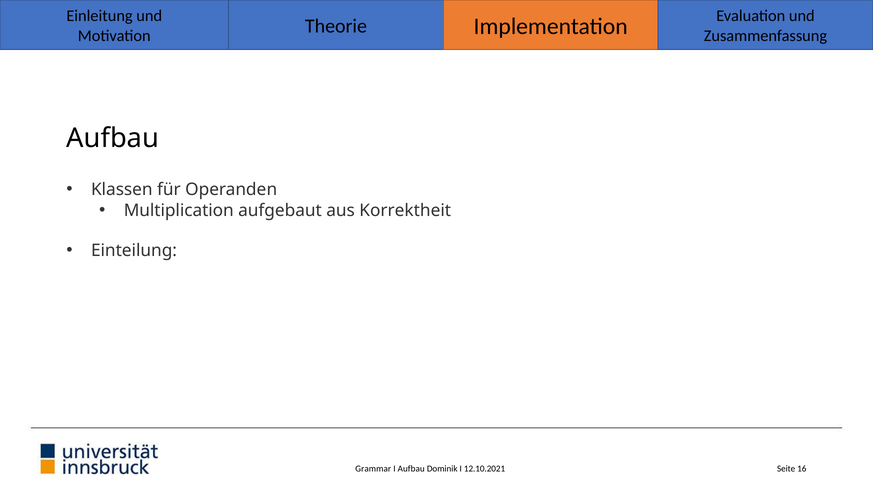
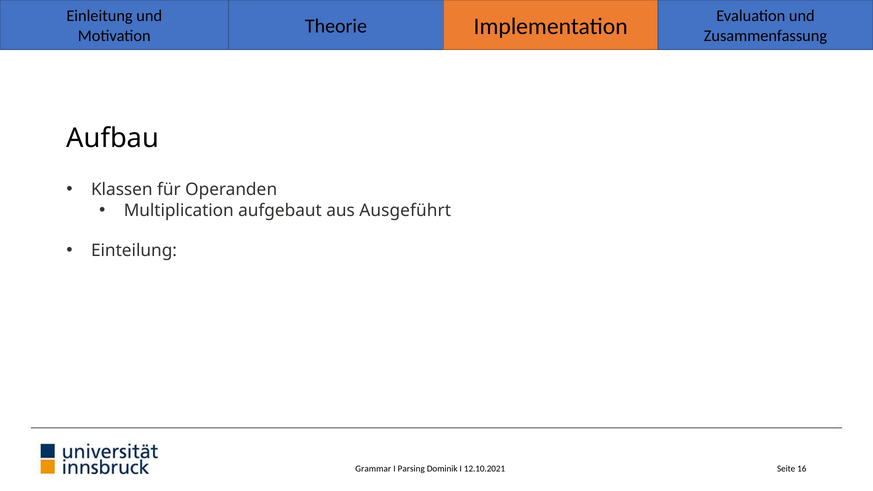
Korrektheit: Korrektheit -> Ausgeführt (405, 210)
I Aufbau: Aufbau -> Parsing (411, 469)
